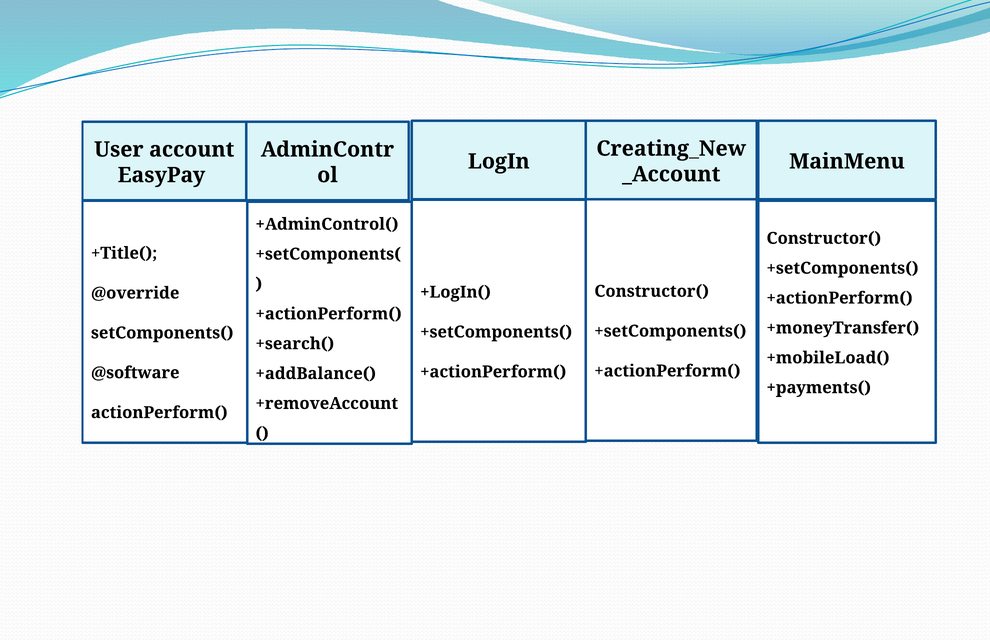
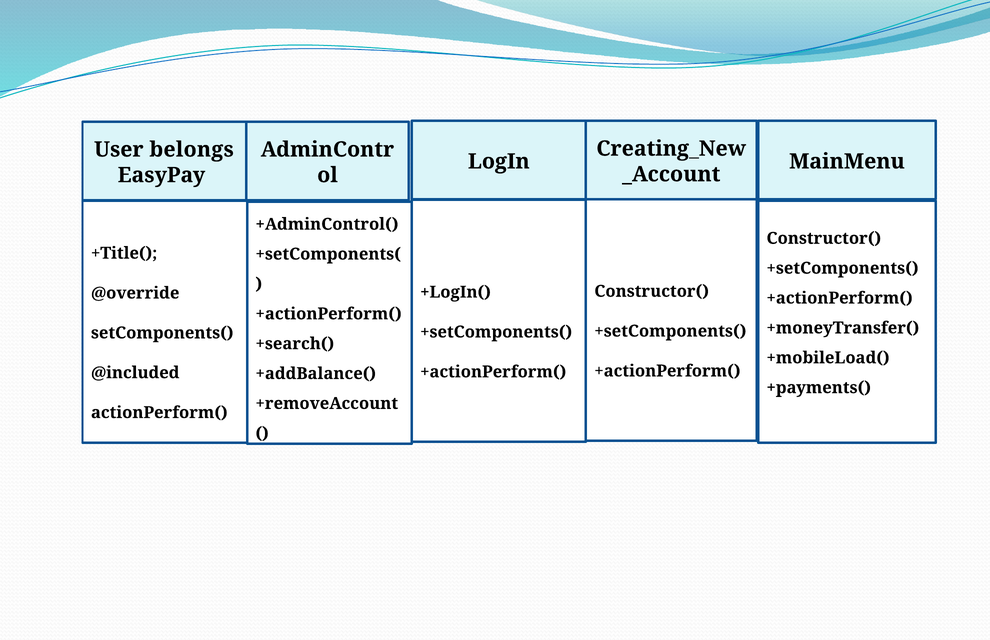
account: account -> belongs (192, 150)
@software: @software -> @included (135, 373)
